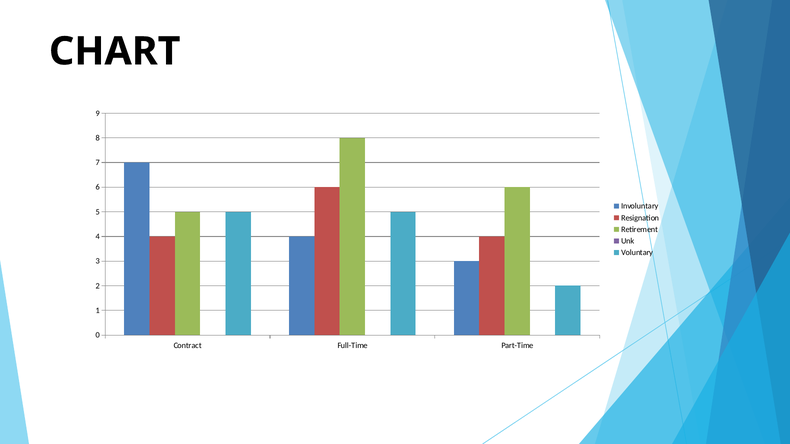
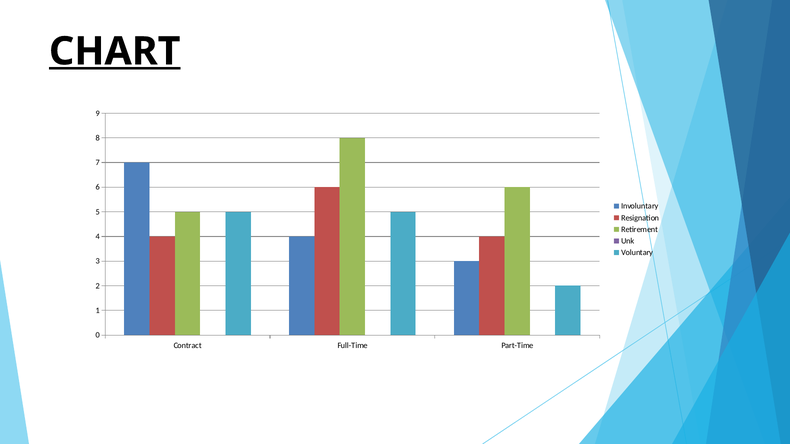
CHART underline: none -> present (115, 51)
